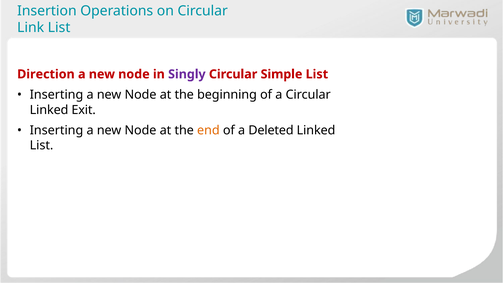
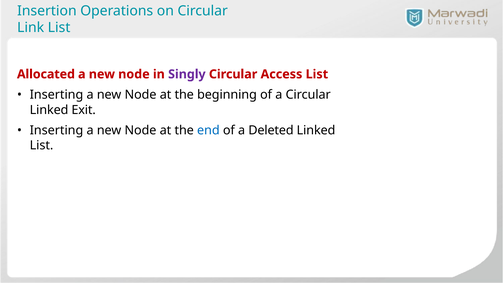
Direction: Direction -> Allocated (46, 74)
Simple: Simple -> Access (281, 74)
end colour: orange -> blue (208, 130)
